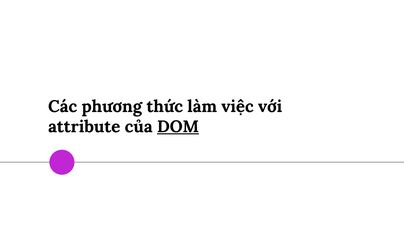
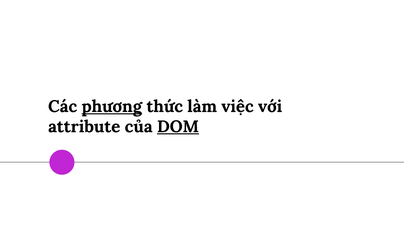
phương underline: none -> present (112, 107)
